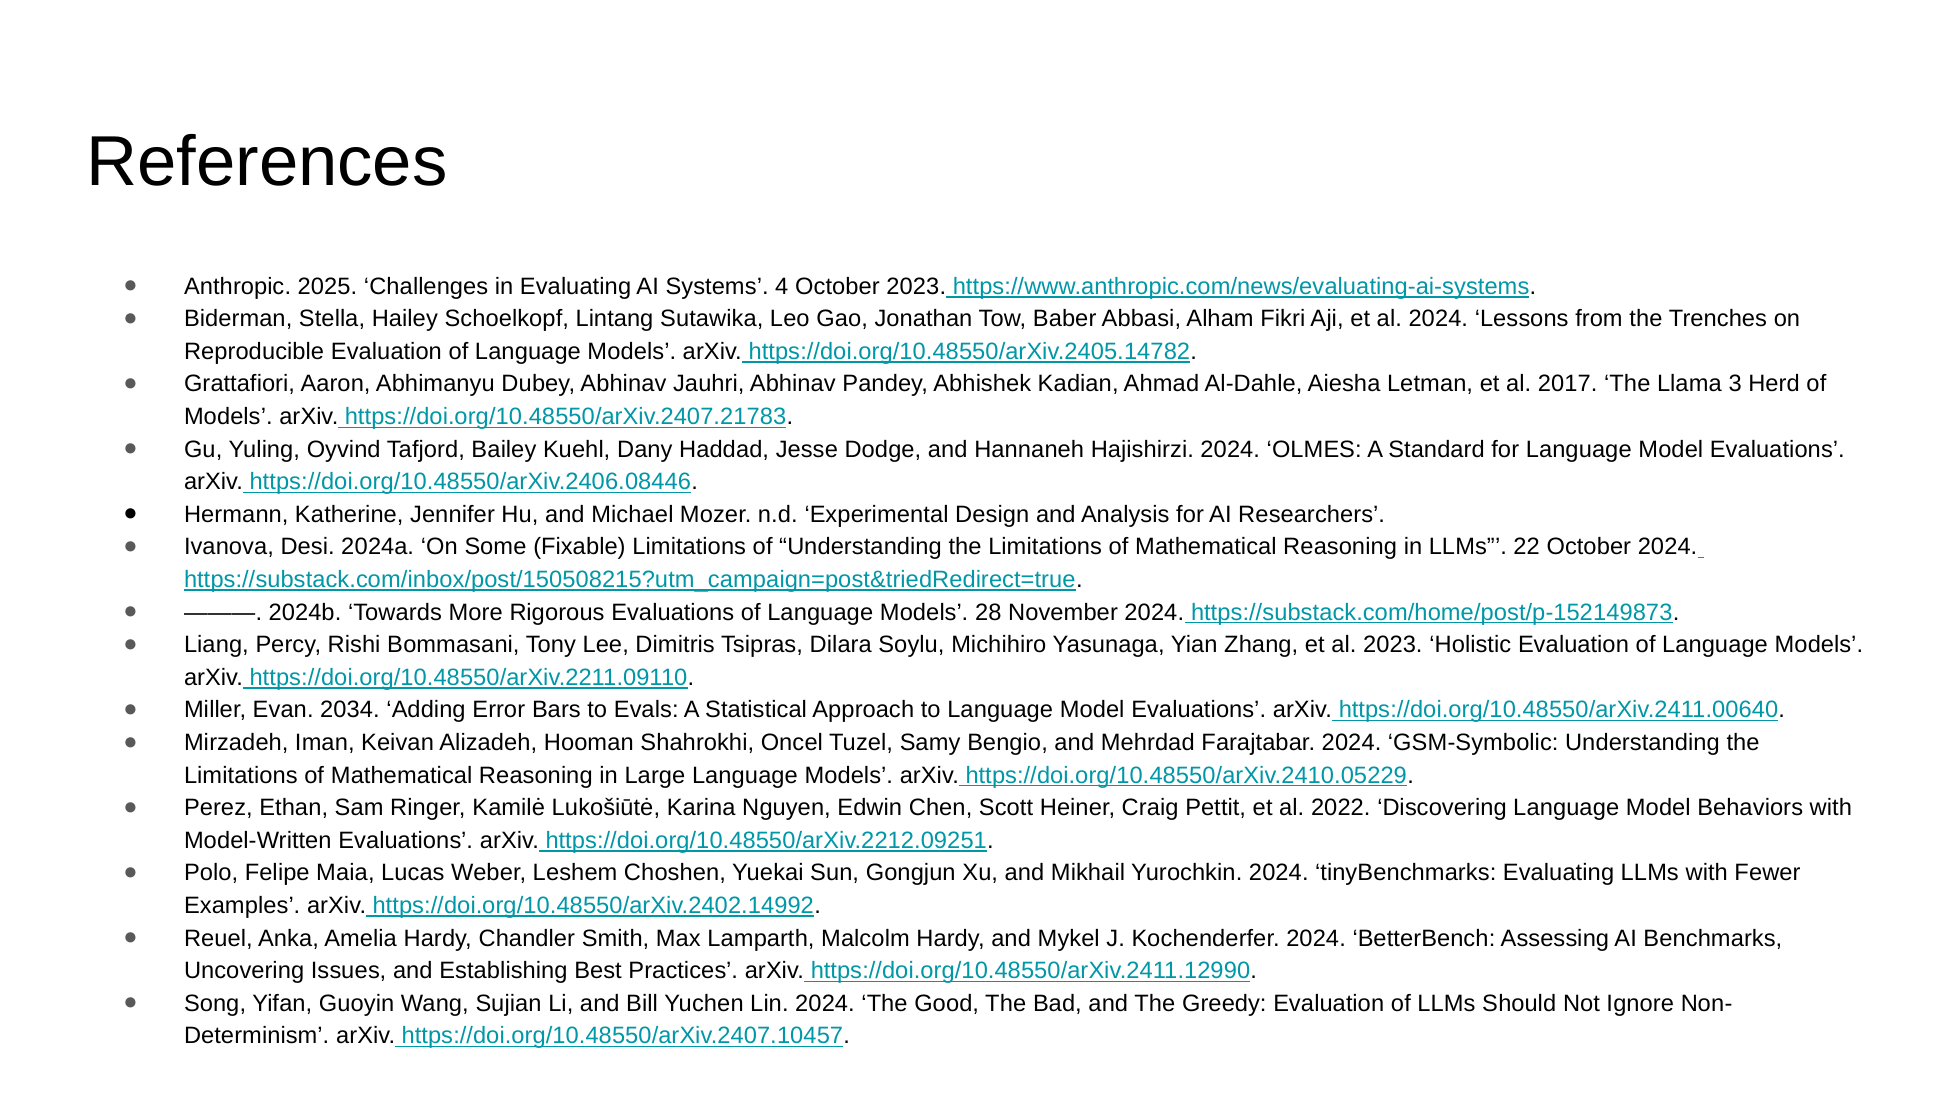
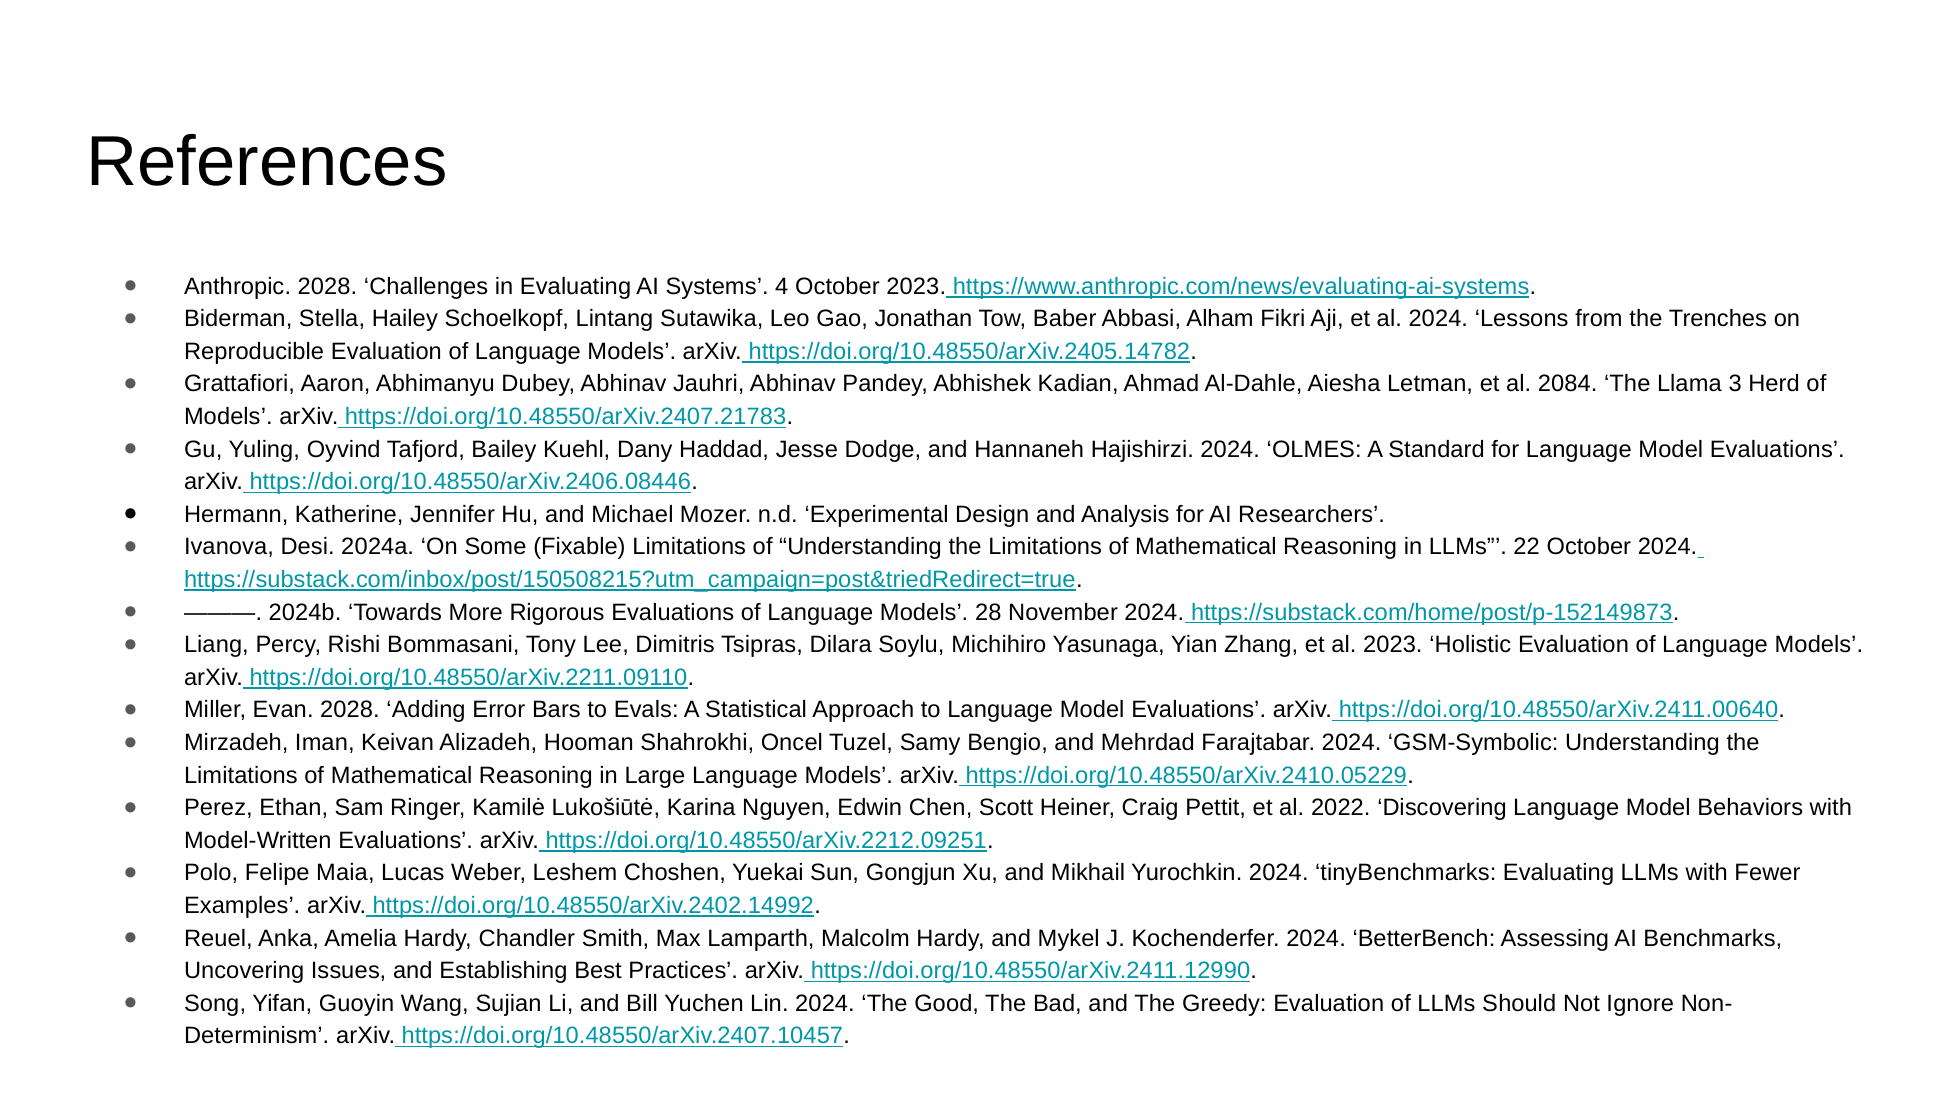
Anthropic 2025: 2025 -> 2028 (327, 286)
2017: 2017 -> 2084 (1568, 384)
Evan 2034: 2034 -> 2028 (350, 710)
